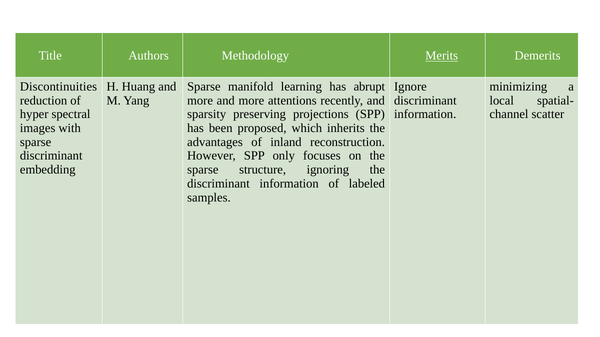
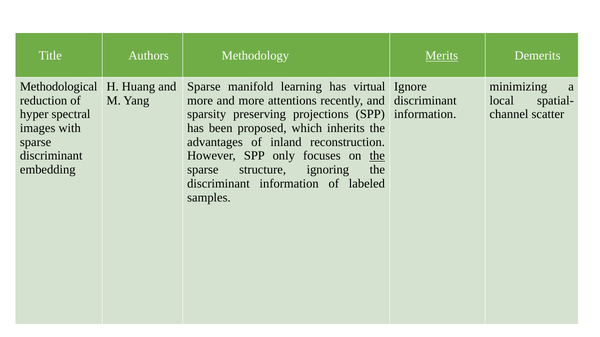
Discontinuities: Discontinuities -> Methodological (59, 87)
abrupt: abrupt -> virtual (369, 87)
the underline: none -> present (377, 156)
